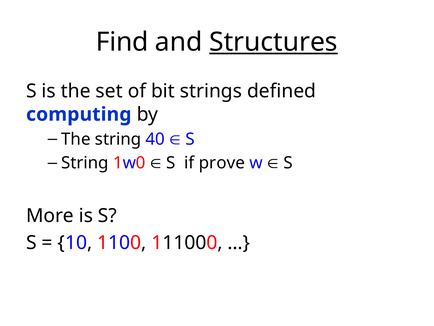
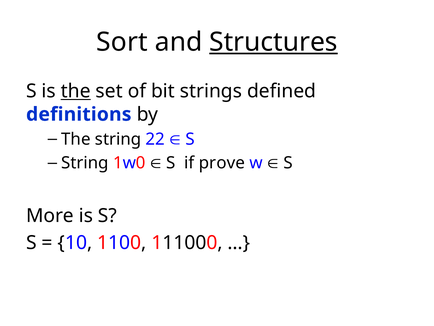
Find: Find -> Sort (122, 42)
the underline: none -> present (76, 91)
computing: computing -> definitions (79, 114)
40: 40 -> 22 (155, 139)
